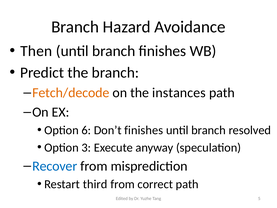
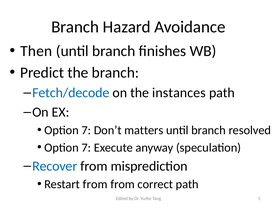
Fetch/decode colour: orange -> blue (71, 93)
6: 6 -> 7 (86, 130)
Don’t finishes: finishes -> matters (144, 130)
3: 3 -> 7 (86, 147)
Restart third: third -> from (95, 184)
